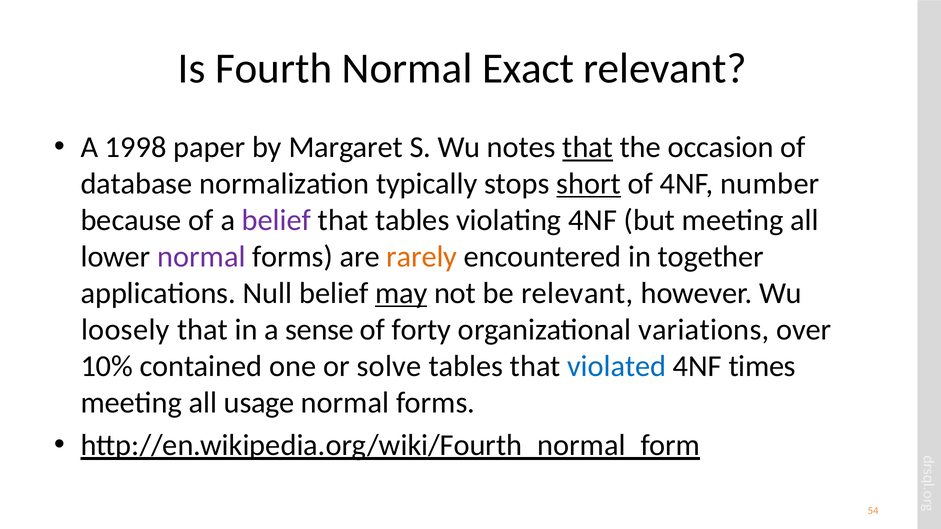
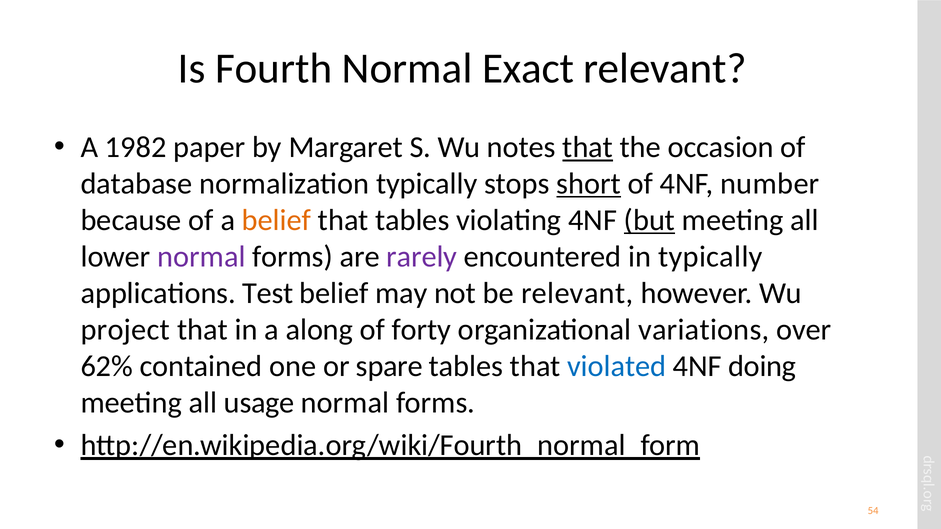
1998: 1998 -> 1982 (136, 147)
belief colour: purple -> orange (277, 220)
but underline: none -> present (649, 220)
rarely colour: orange -> purple (422, 257)
in together: together -> typically (710, 257)
Null: Null -> Test (268, 293)
may underline: present -> none (401, 293)
loosely: loosely -> project (125, 330)
sense: sense -> along (319, 330)
10%: 10% -> 62% (107, 366)
solve: solve -> spare (389, 366)
times: times -> doing (762, 366)
